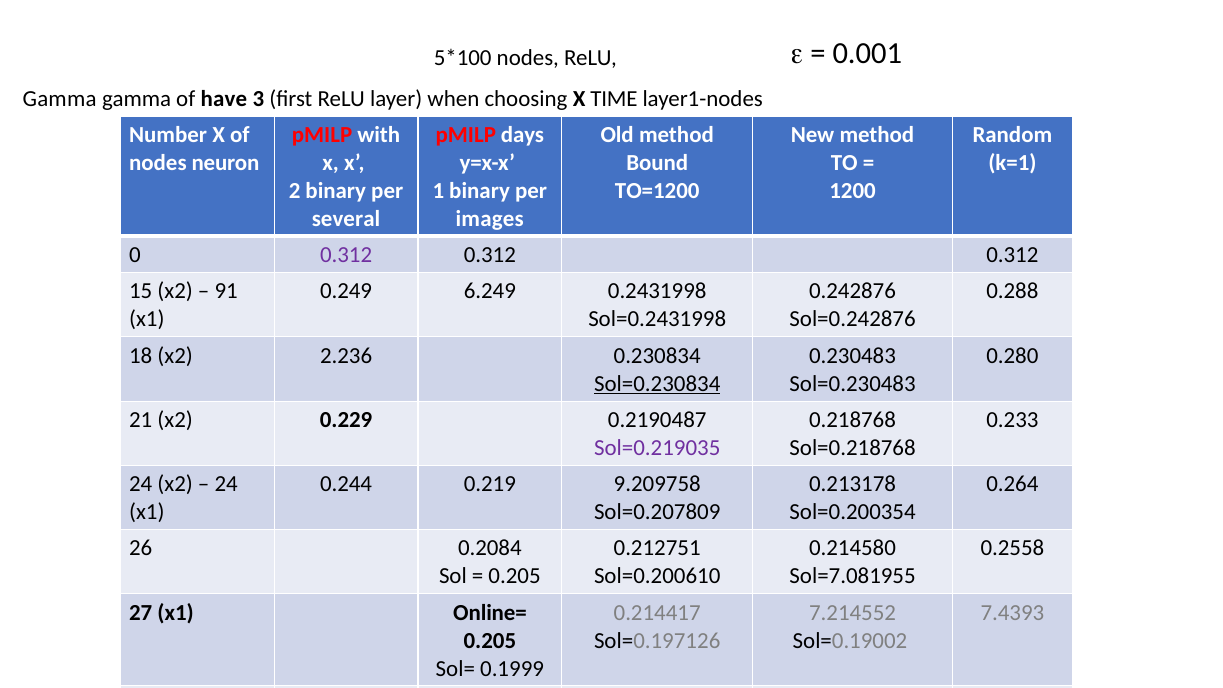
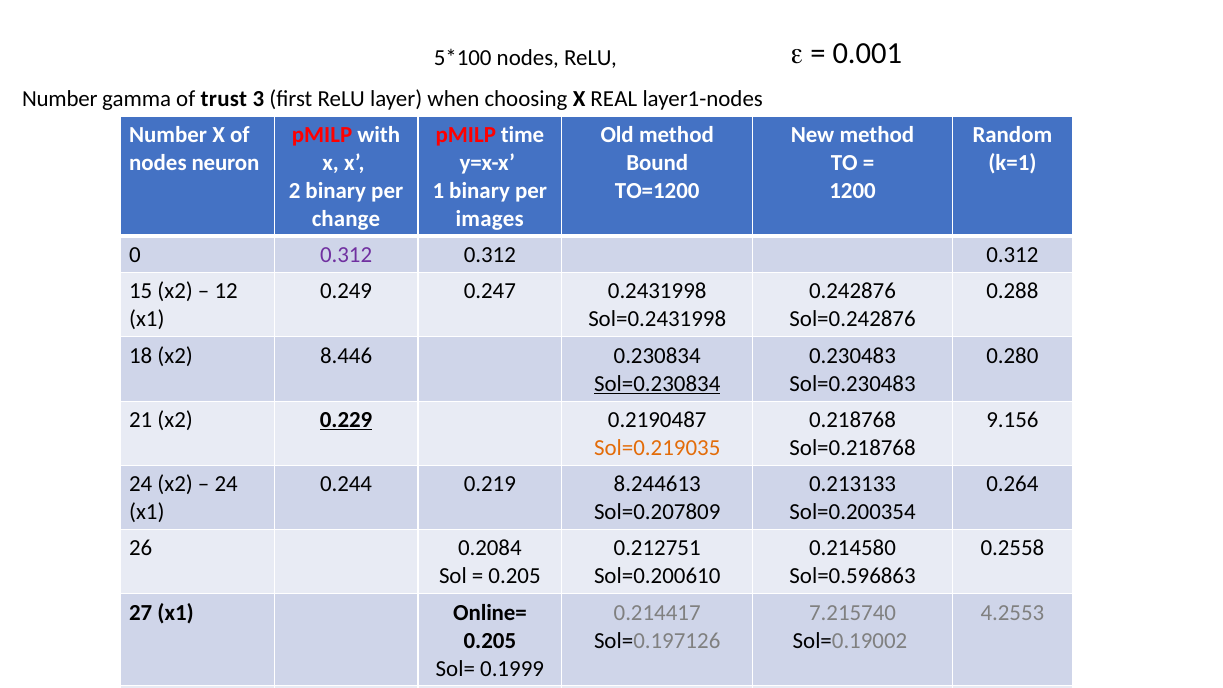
Gamma: Gamma -> Number (60, 99)
have: have -> trust (224, 99)
TIME: TIME -> REAL (614, 99)
days: days -> time (523, 135)
several: several -> change (346, 219)
91: 91 -> 12 (226, 291)
6.249: 6.249 -> 0.247 (490, 291)
2.236: 2.236 -> 8.446 (346, 356)
0.229 underline: none -> present (346, 420)
0.233: 0.233 -> 9.156 (1012, 420)
Sol=0.219035 colour: purple -> orange (657, 448)
9.209758: 9.209758 -> 8.244613 (657, 484)
0.213178: 0.213178 -> 0.213133 (853, 484)
Sol=7.081955: Sol=7.081955 -> Sol=0.596863 (853, 576)
7.214552: 7.214552 -> 7.215740 (853, 613)
7.4393: 7.4393 -> 4.2553 (1012, 613)
